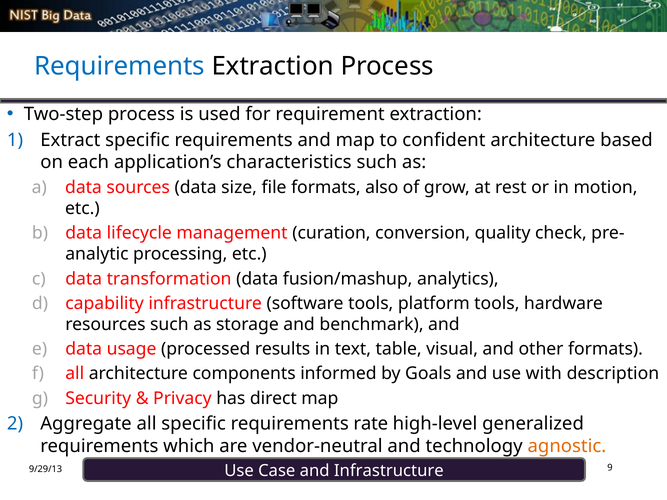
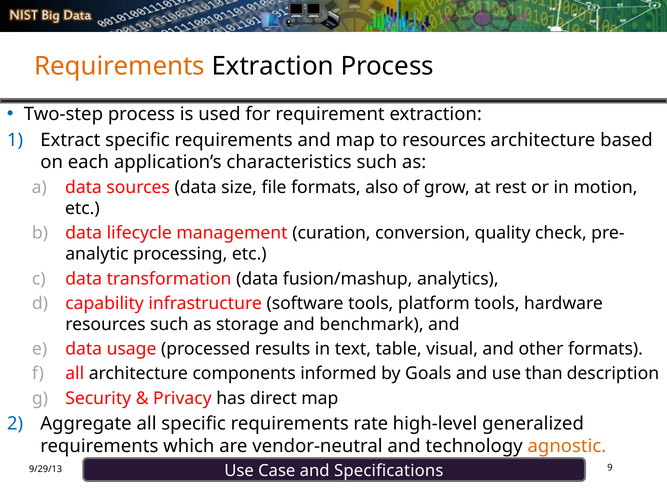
Requirements colour: blue -> orange (120, 66)
to confident: confident -> resources (444, 140)
with: with -> than (544, 374)
and Infrastructure: Infrastructure -> Specifications (389, 471)
